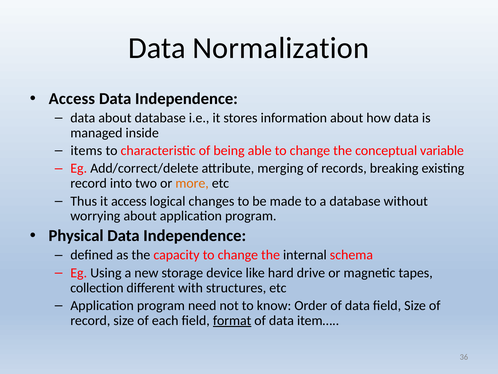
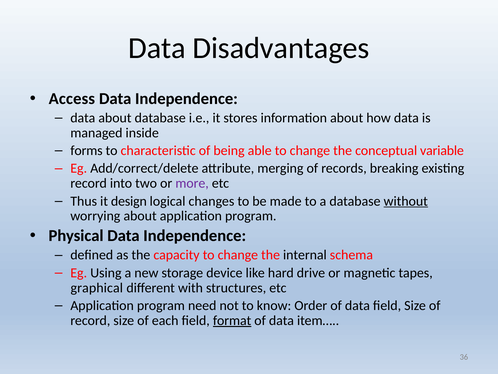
Normalization: Normalization -> Disadvantages (281, 48)
items: items -> forms (86, 150)
more colour: orange -> purple (192, 183)
it access: access -> design (129, 201)
without underline: none -> present (406, 201)
collection: collection -> graphical (97, 287)
